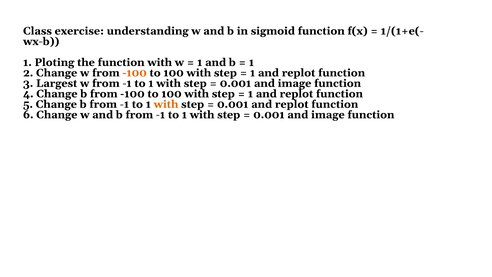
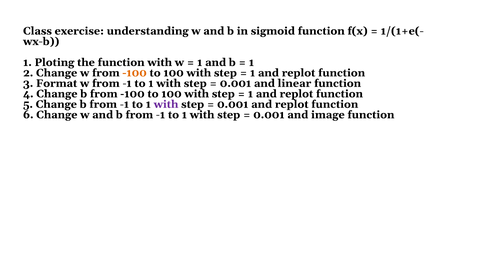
Largest: Largest -> Format (57, 83)
image: image -> linear (294, 83)
with colour: orange -> purple (166, 104)
